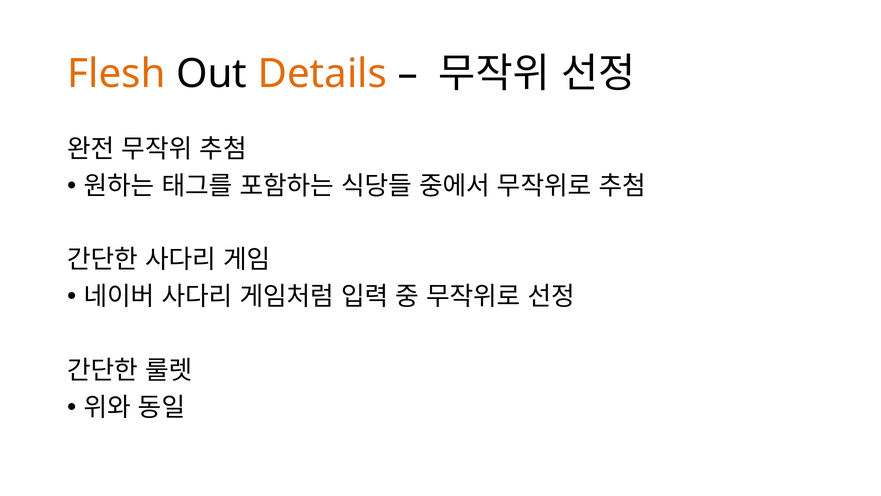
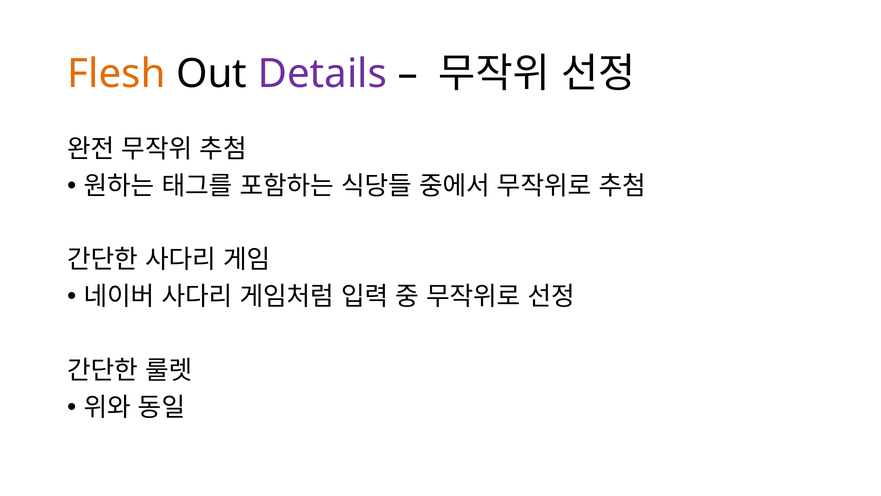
Details colour: orange -> purple (322, 74)
